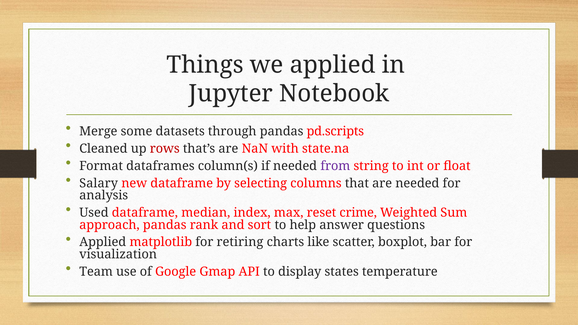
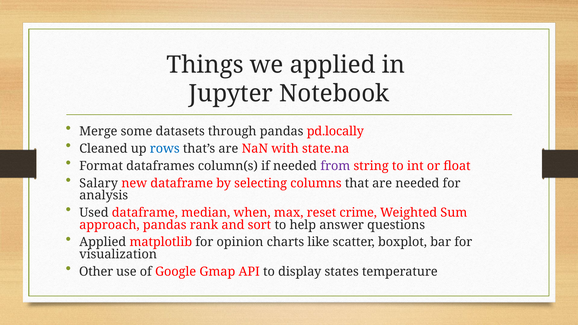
pd.scripts: pd.scripts -> pd.locally (335, 131)
rows colour: red -> blue (165, 149)
index: index -> when (252, 213)
retiring: retiring -> opinion (240, 242)
Team: Team -> Other (96, 272)
